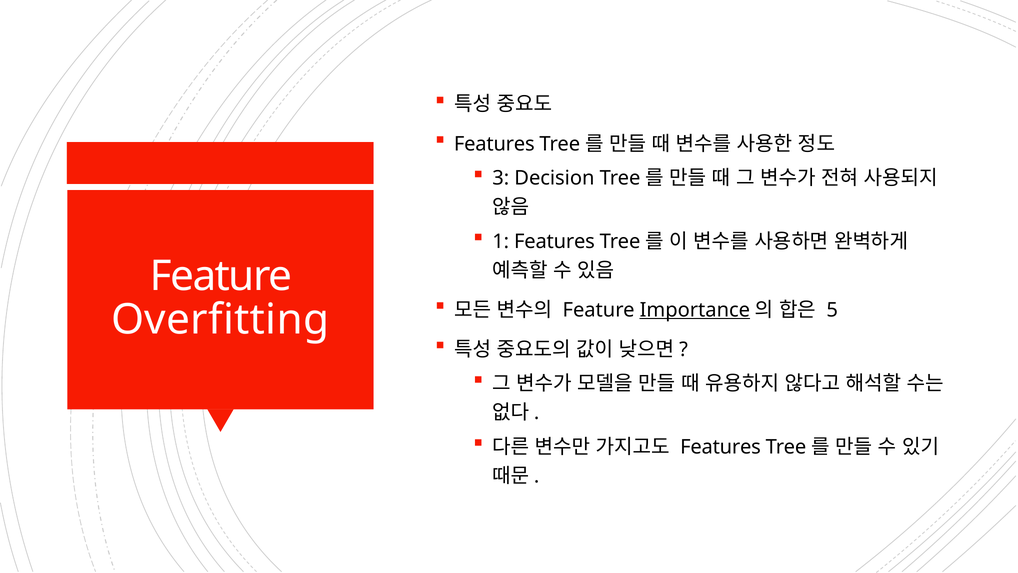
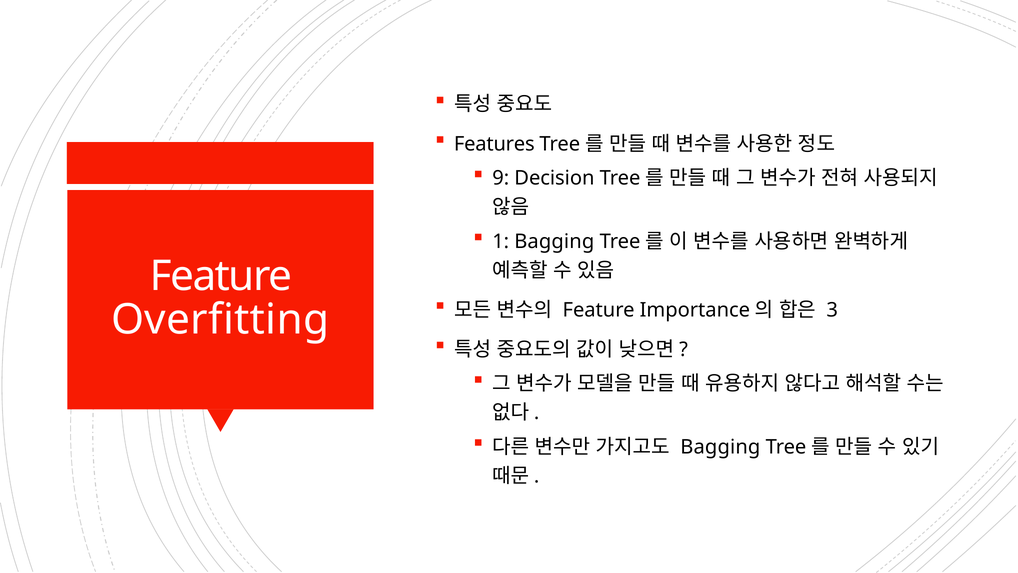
3: 3 -> 9 (501, 178)
1 Features: Features -> Bagging (554, 241)
Importance underline: present -> none (695, 310)
5: 5 -> 3 (832, 310)
Features: Features -> Bagging (720, 447)
